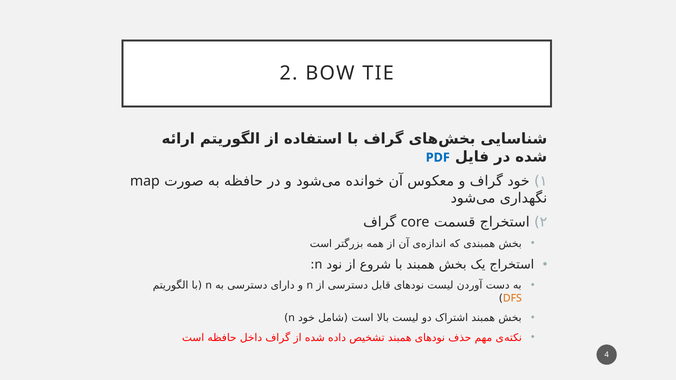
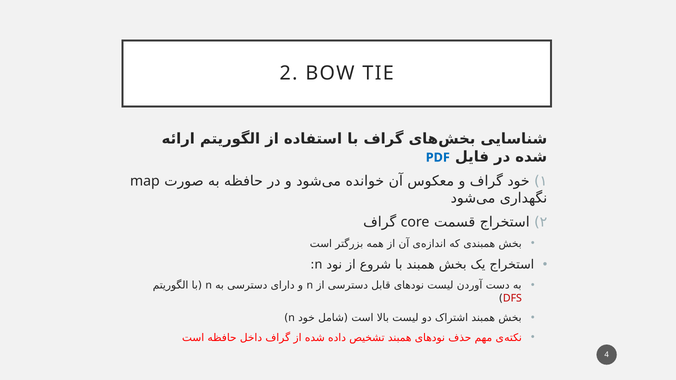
DFS colour: orange -> red (512, 298)
